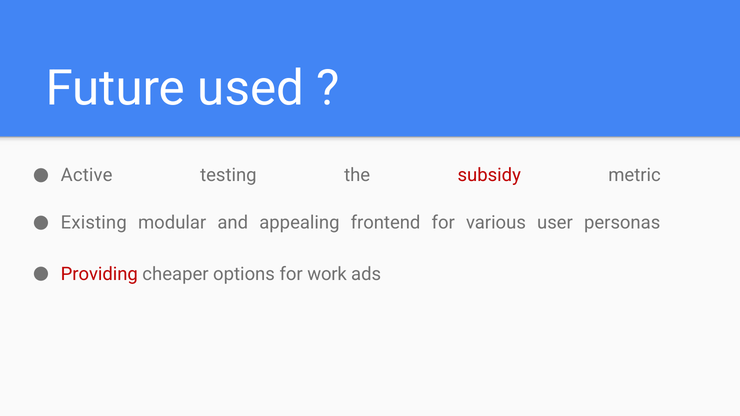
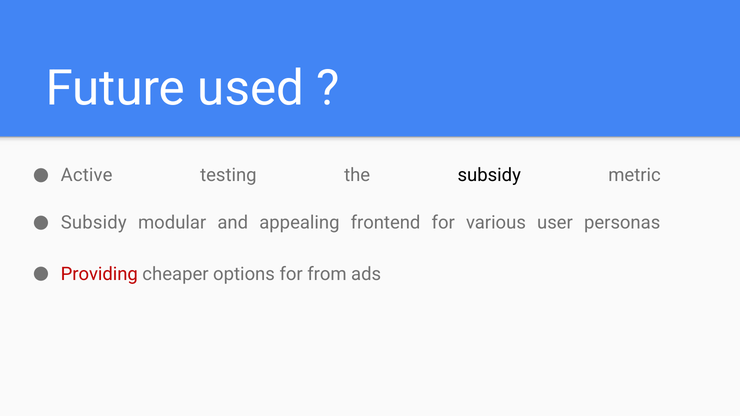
subsidy colour: red -> black (489, 175)
Existing: Existing -> Subsidy (94, 223)
work: work -> from (327, 274)
